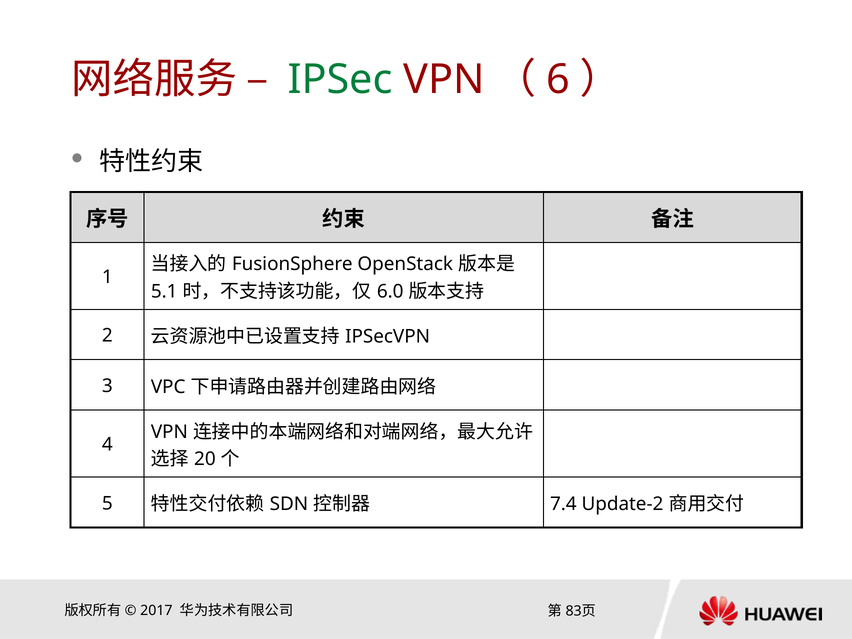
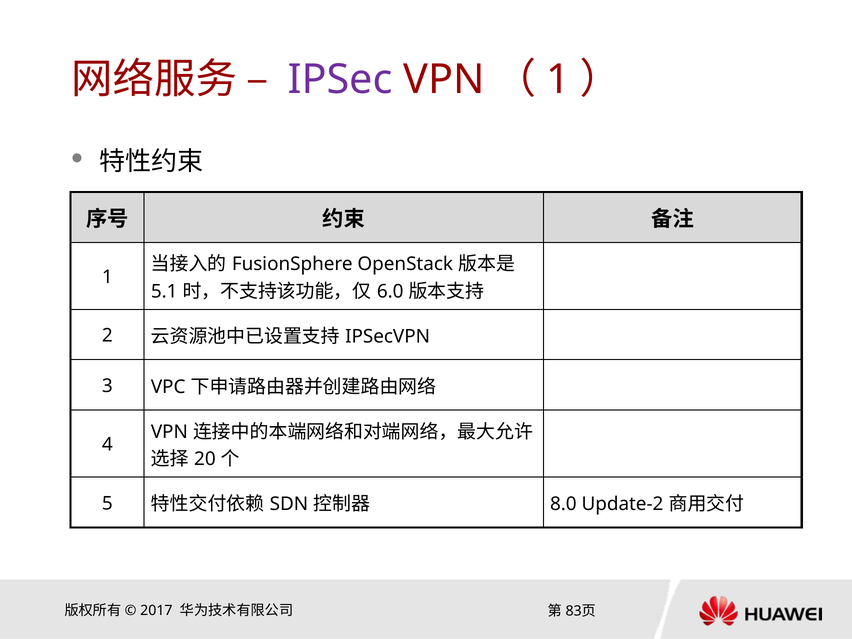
IPSec colour: green -> purple (340, 79)
6: 6 -> 1 (558, 79)
7.4: 7.4 -> 8.0 (563, 504)
